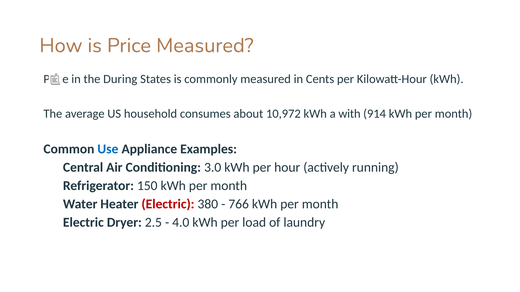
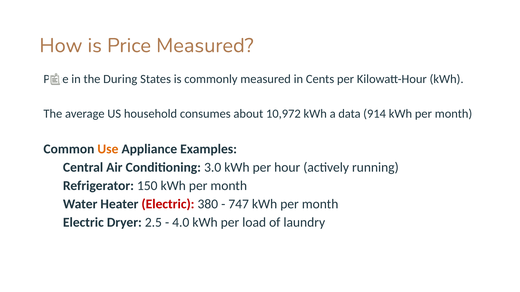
with: with -> data (349, 114)
Use colour: blue -> orange (108, 149)
766: 766 -> 747 (239, 204)
